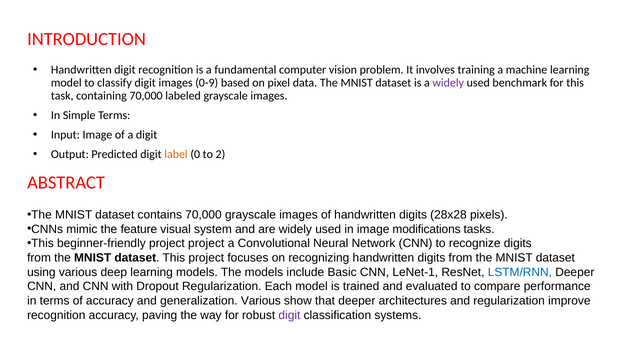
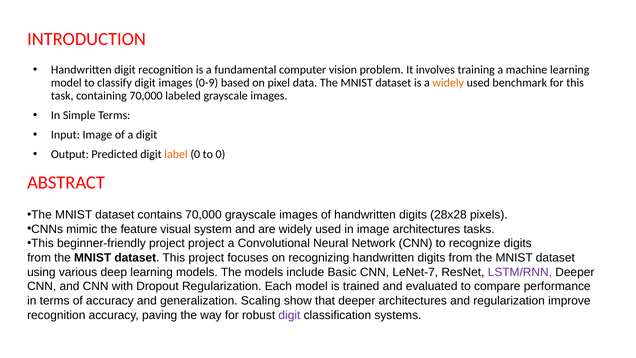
widely colour: purple -> orange (448, 83)
to 2: 2 -> 0 (220, 154)
image modifications: modifications -> architectures (427, 229)
LeNet-1: LeNet-1 -> LeNet-7 (415, 272)
LSTM/RNN colour: blue -> purple (520, 272)
generalization Various: Various -> Scaling (261, 301)
